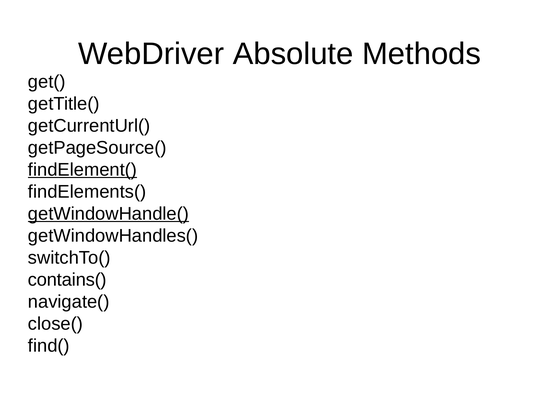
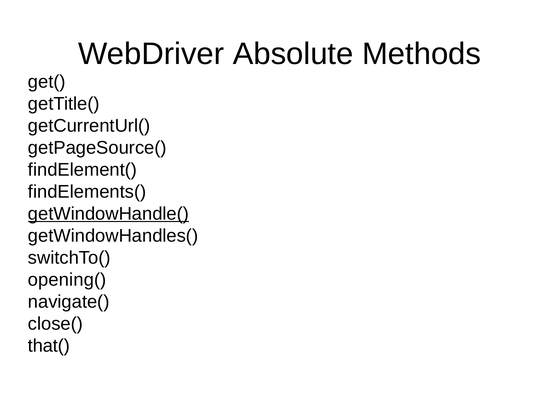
findElement( underline: present -> none (83, 170)
contains(: contains( -> opening( (67, 280)
find(: find( -> that( (49, 346)
